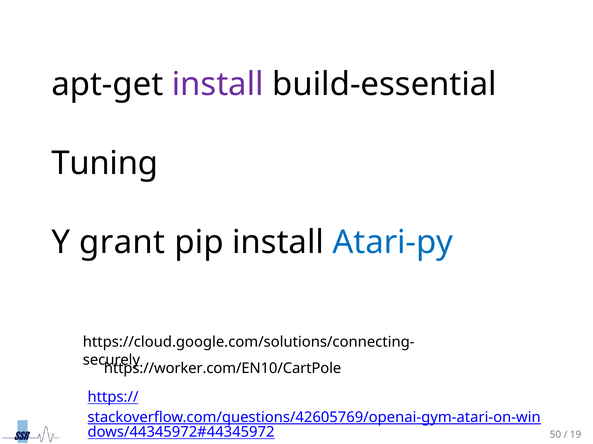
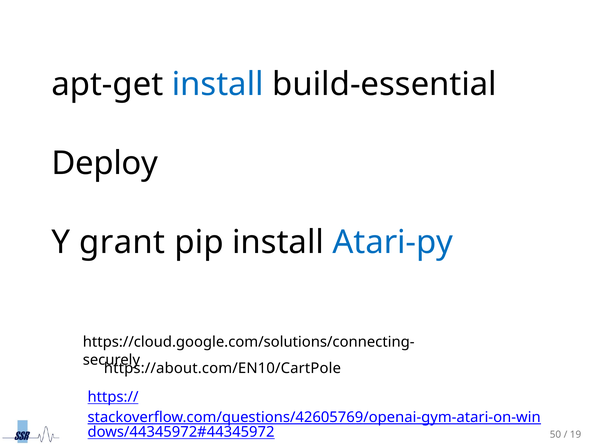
install colour: purple -> blue (218, 84)
Tuning: Tuning -> Deploy (105, 164)
https://worker.com/EN10/CartPole: https://worker.com/EN10/CartPole -> https://about.com/EN10/CartPole (222, 369)
